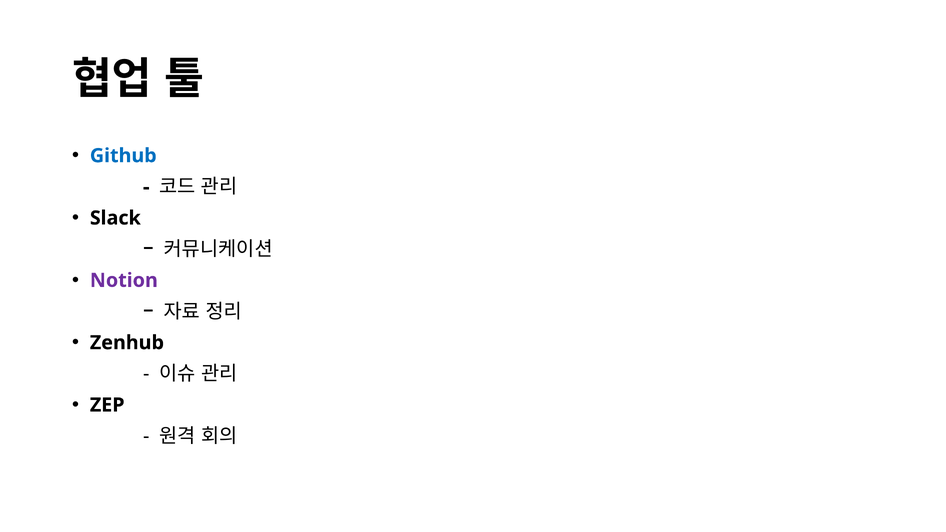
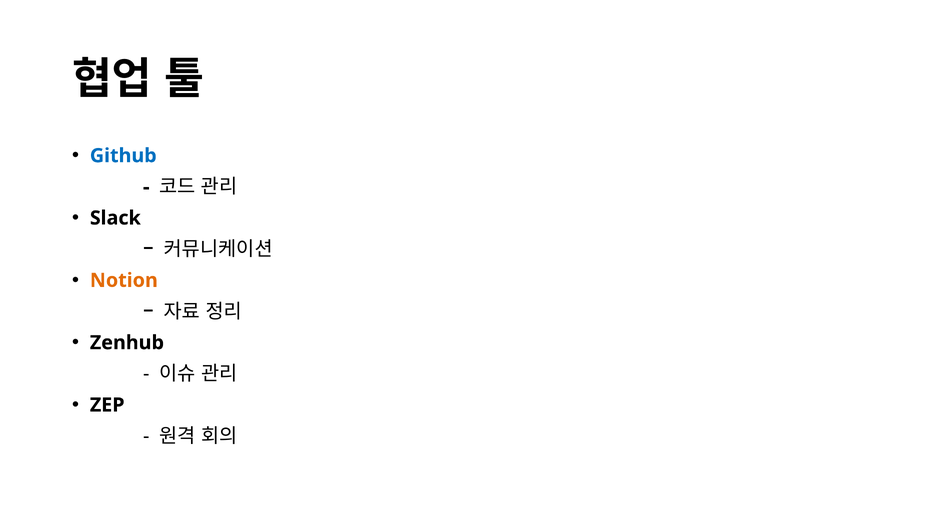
Notion colour: purple -> orange (124, 280)
